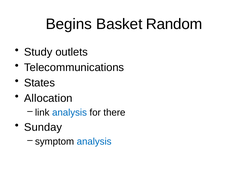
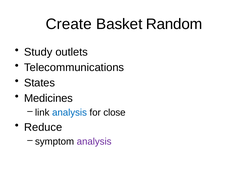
Begins: Begins -> Create (69, 24)
Allocation: Allocation -> Medicines (48, 98)
there: there -> close (114, 113)
Sunday: Sunday -> Reduce (43, 127)
analysis colour: blue -> purple (94, 142)
